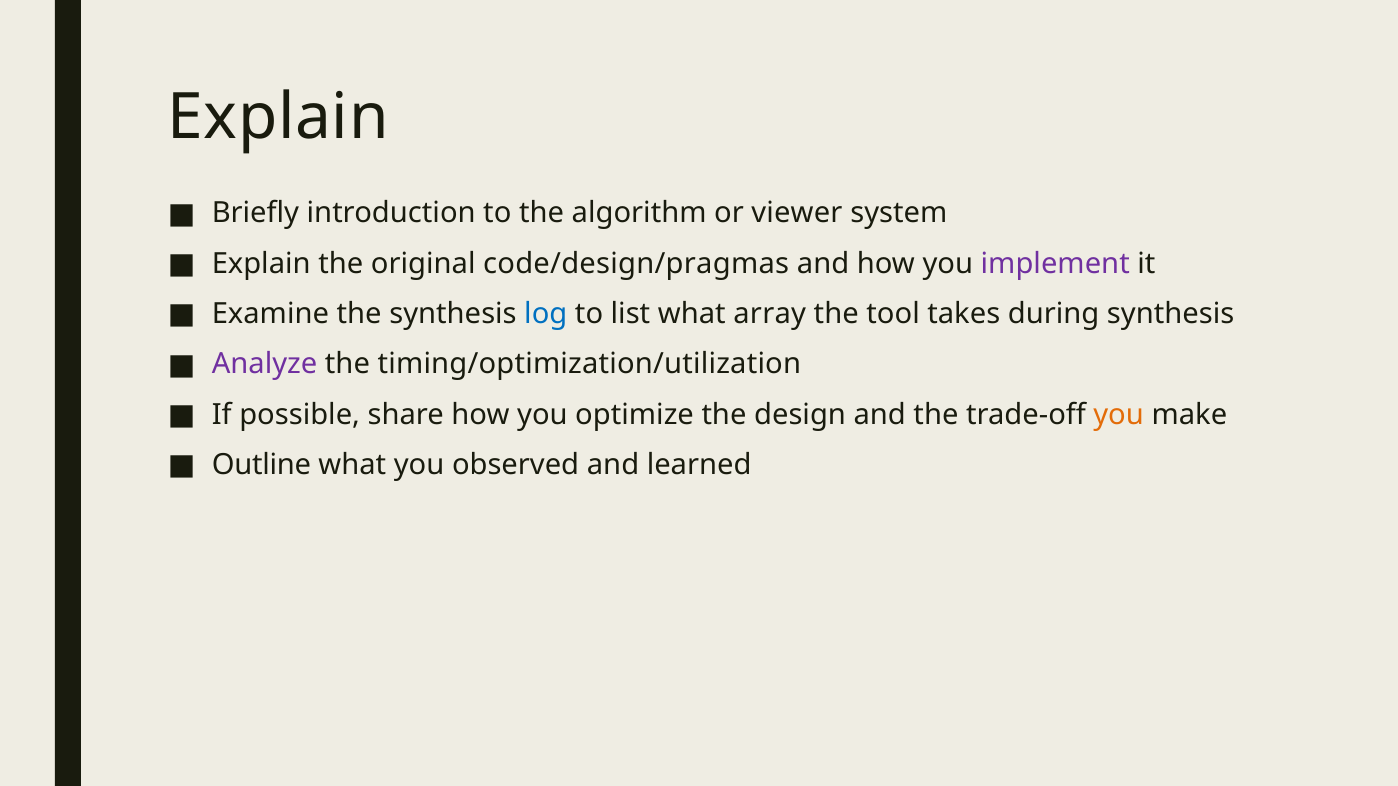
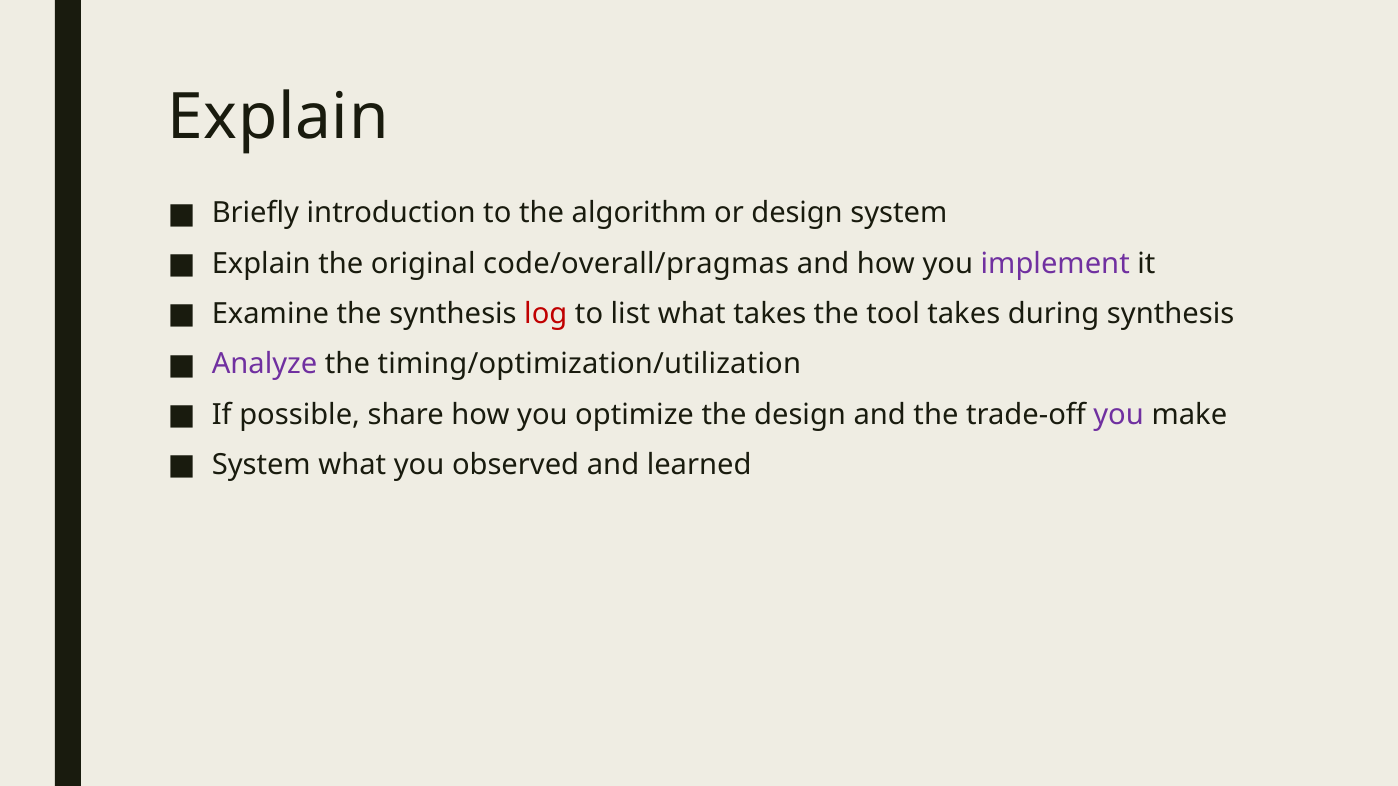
or viewer: viewer -> design (797, 213)
code/design/pragmas: code/design/pragmas -> code/overall/pragmas (636, 264)
log colour: blue -> red (546, 314)
what array: array -> takes (770, 314)
you colour: orange -> purple (1119, 415)
Outline: Outline -> System (261, 465)
